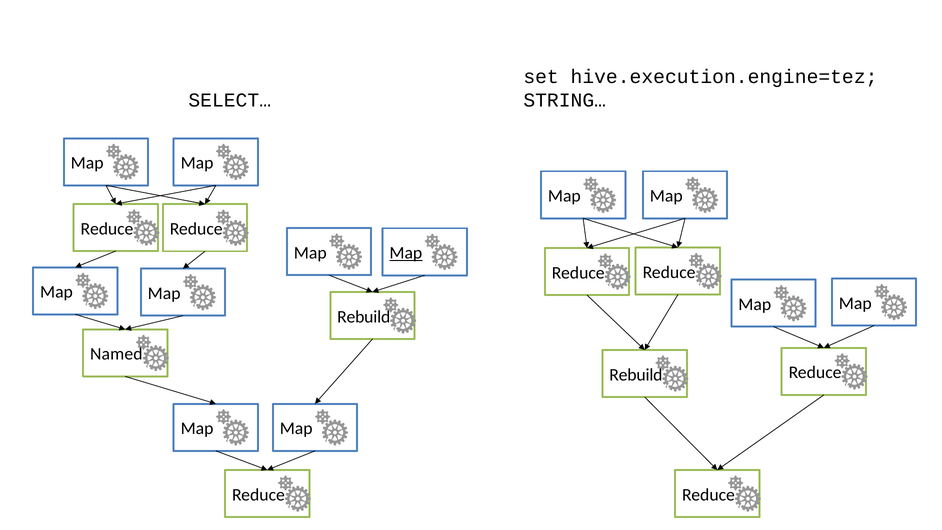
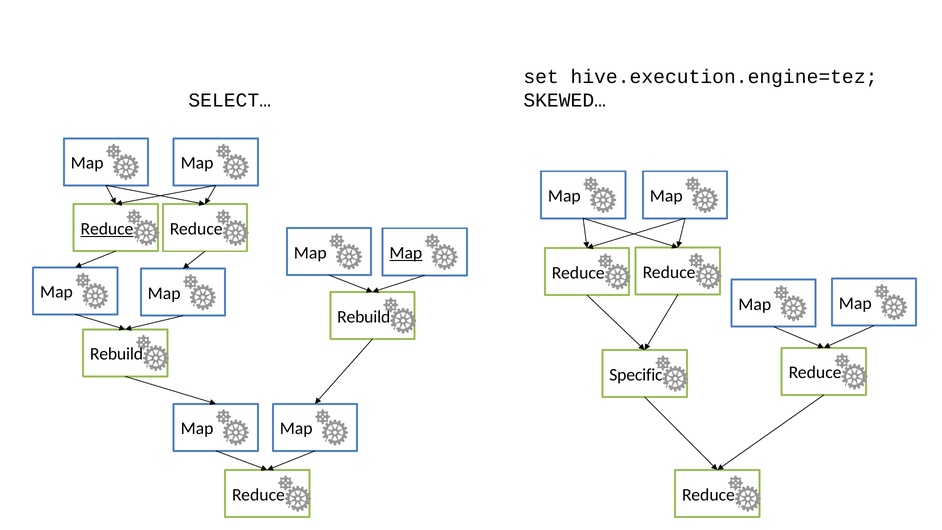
STRING…: STRING… -> SKEWED… (565, 100)
Reduce underline: none -> present (107, 229)
Named: Named -> Rebuild (116, 354)
Rebuild: Rebuild -> Specific (636, 375)
